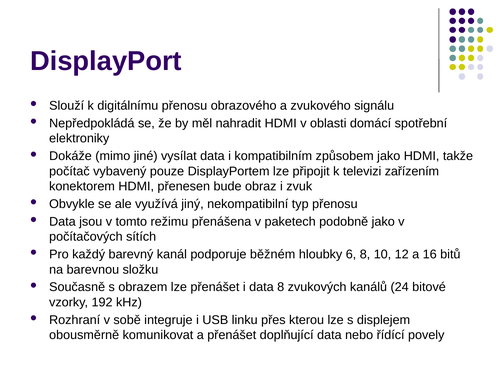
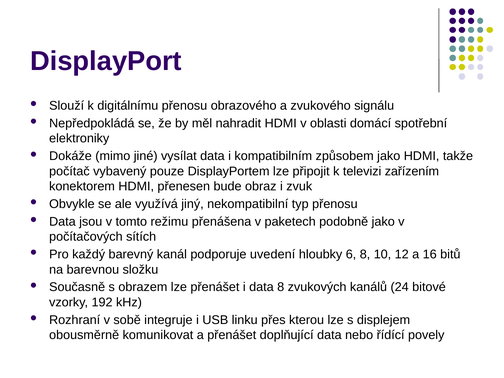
běžném: běžném -> uvedení (273, 254)
